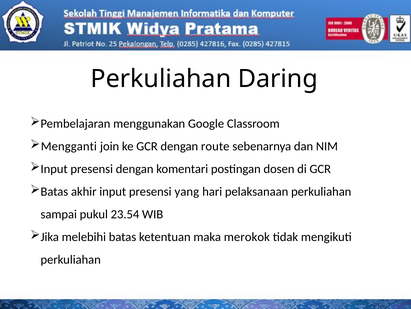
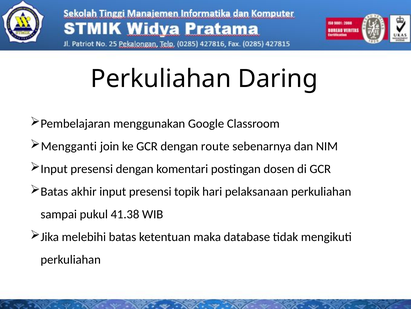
yang: yang -> topik (187, 191)
23.54: 23.54 -> 41.38 (125, 214)
merokok: merokok -> database (247, 236)
